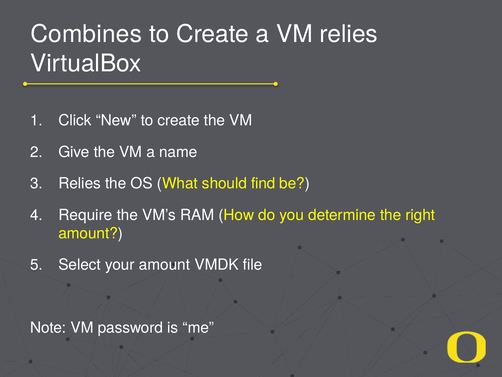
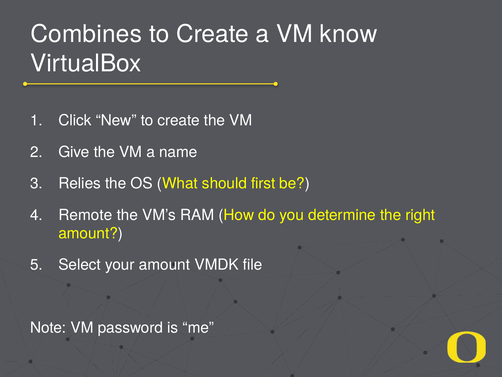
VM relies: relies -> know (349, 34)
find: find -> first (263, 183)
Require: Require -> Remote (85, 215)
